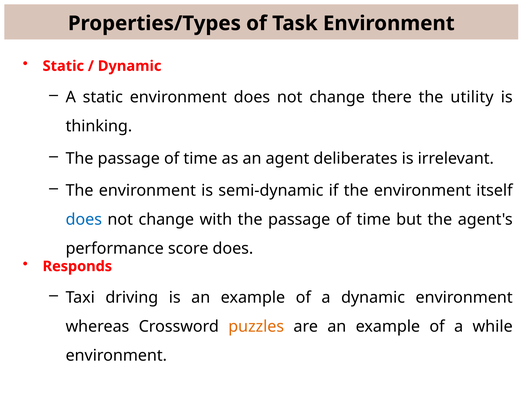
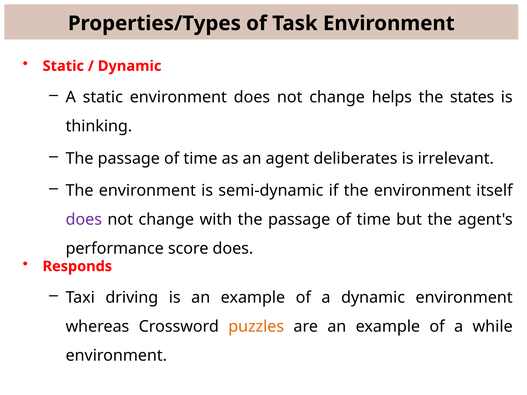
there: there -> helps (392, 97)
utility: utility -> states (472, 97)
does colour: blue -> purple (84, 220)
